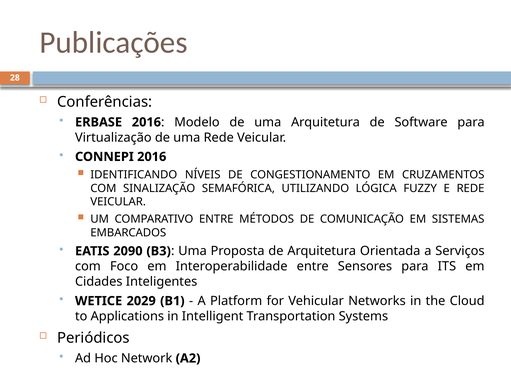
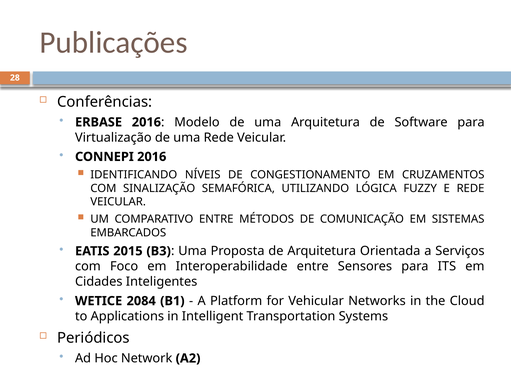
2090: 2090 -> 2015 (128, 251)
2029: 2029 -> 2084 (141, 301)
